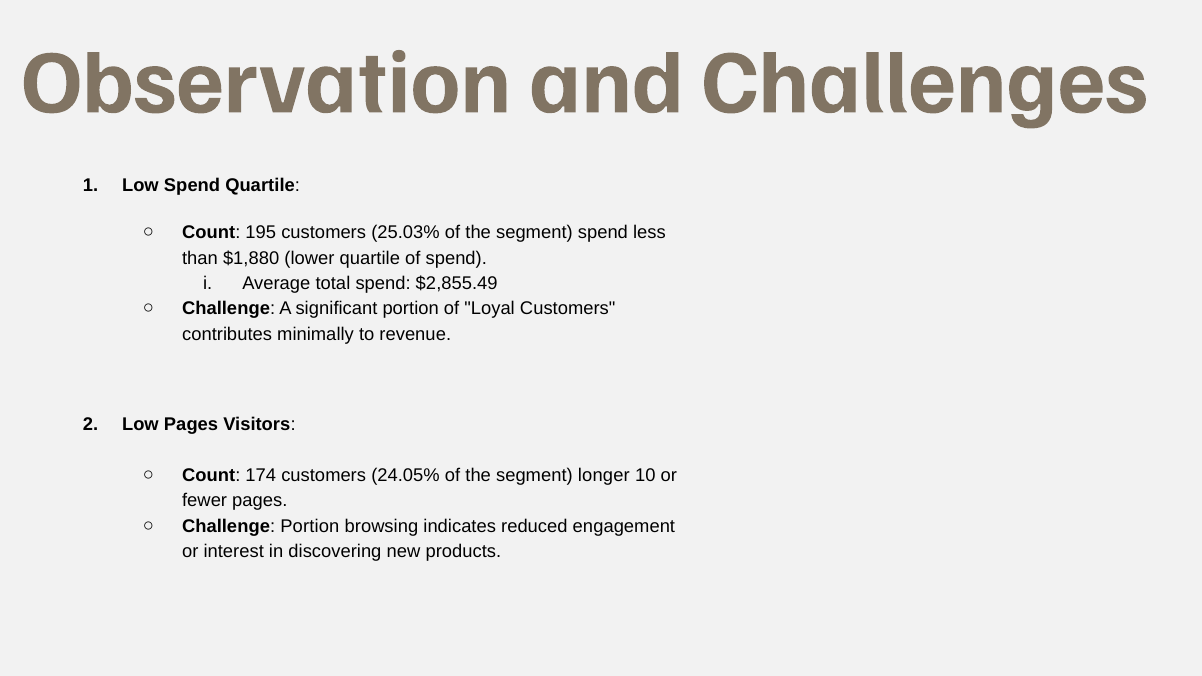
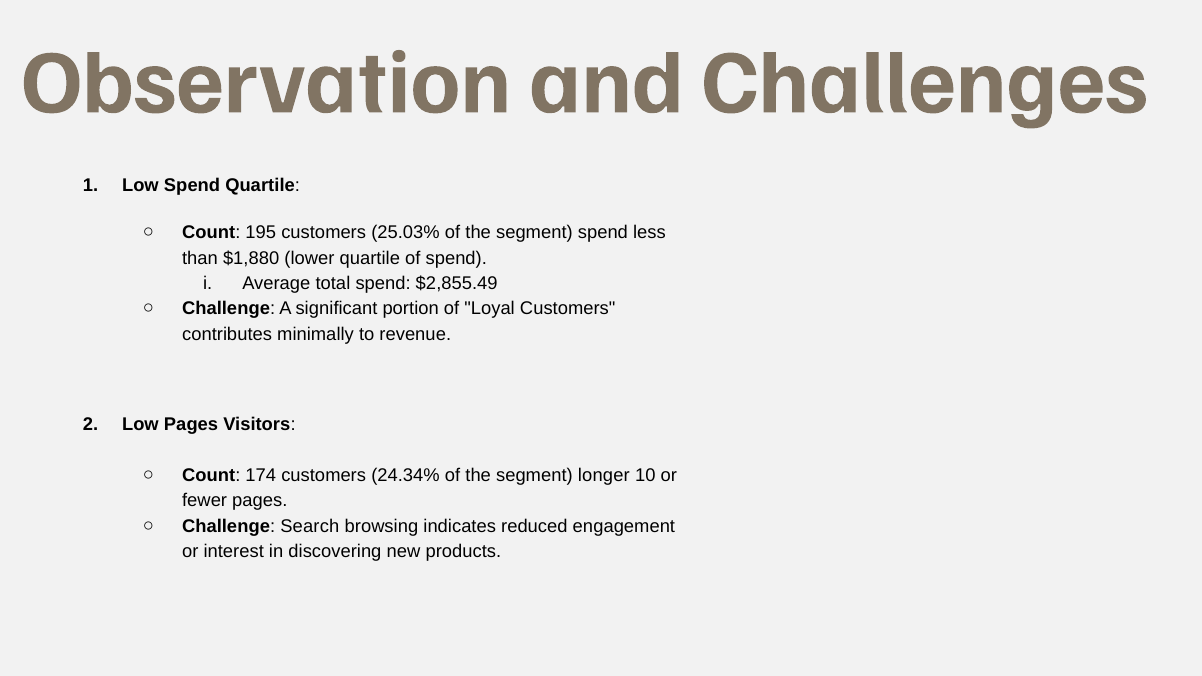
24.05%: 24.05% -> 24.34% (405, 475)
Challenge Portion: Portion -> Search (310, 526)
